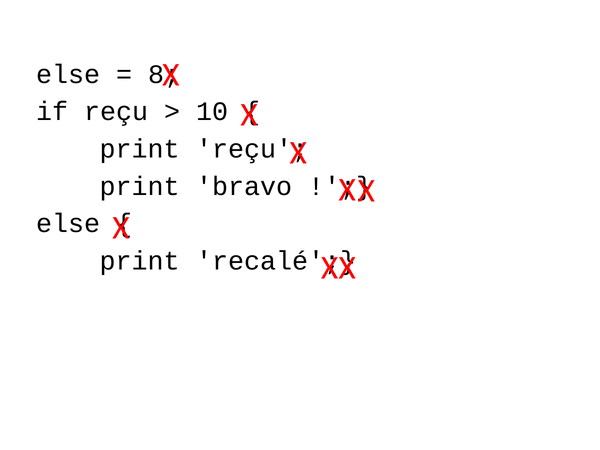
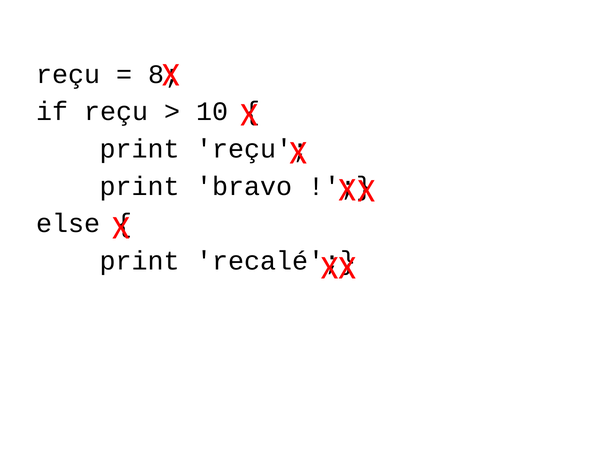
else: else -> reçu (68, 74)
